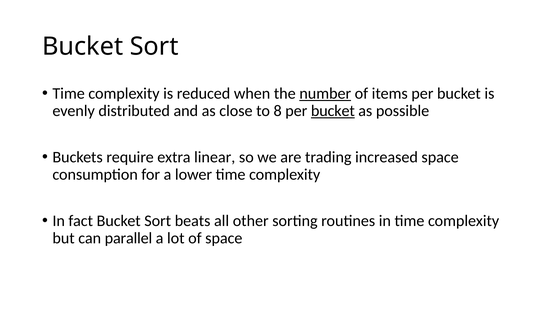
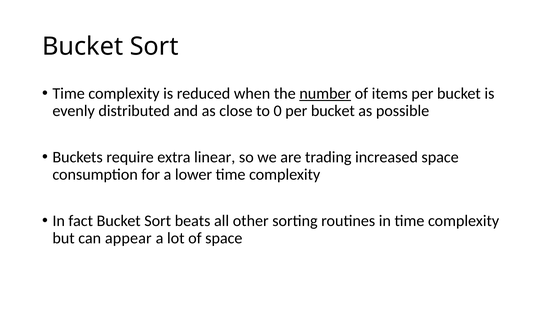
8: 8 -> 0 (278, 111)
bucket underline: present -> none (333, 111)
parallel: parallel -> appear (128, 238)
